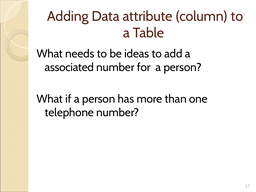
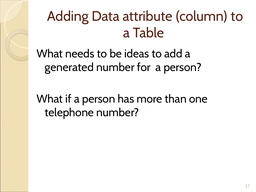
associated: associated -> generated (69, 67)
